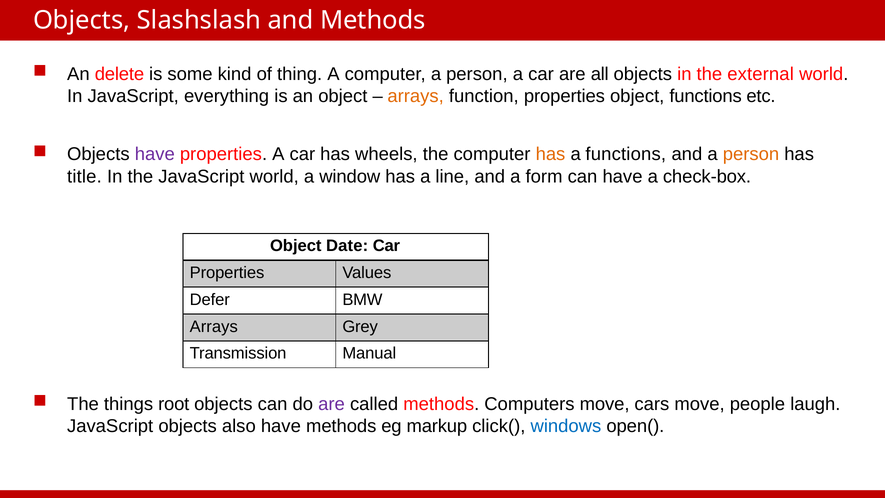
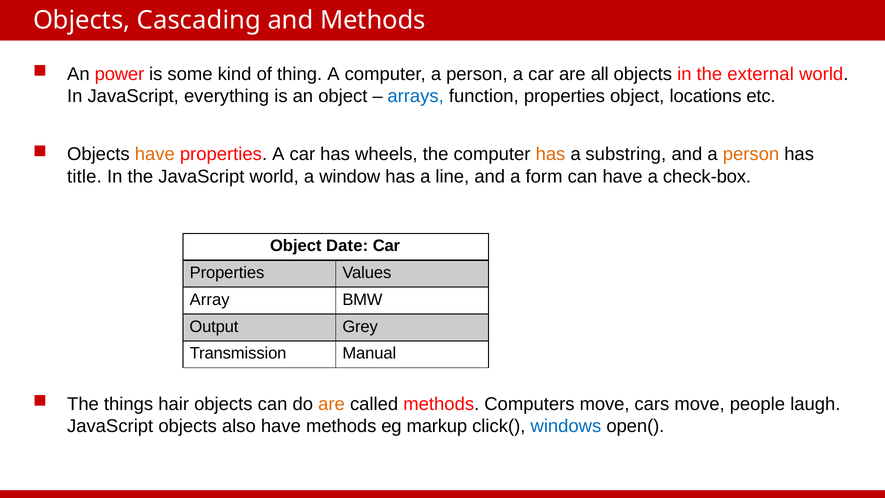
Slashslash: Slashslash -> Cascading (199, 21)
delete: delete -> power (119, 74)
arrays colour: orange -> blue (416, 96)
object functions: functions -> locations (706, 96)
have colour: purple -> orange (155, 154)
a functions: functions -> substring (626, 154)
Defer: Defer -> Array (210, 300)
Arrays: Arrays -> Output (214, 326)
root: root -> hair (174, 404)
are colour: purple -> orange (332, 404)
